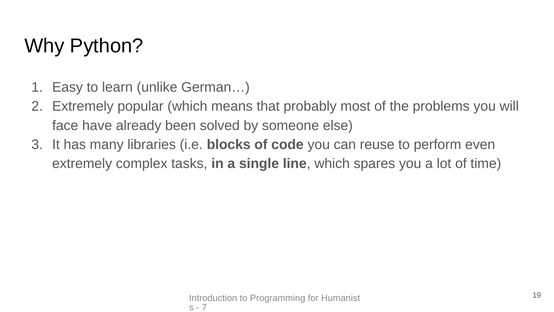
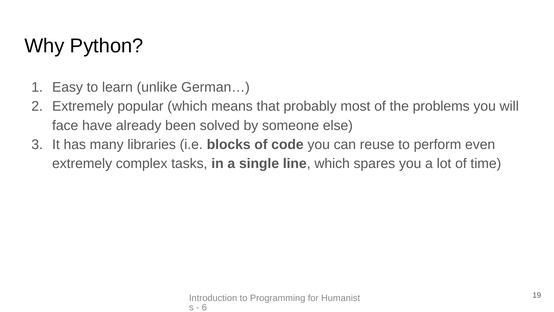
7: 7 -> 6 (204, 307)
